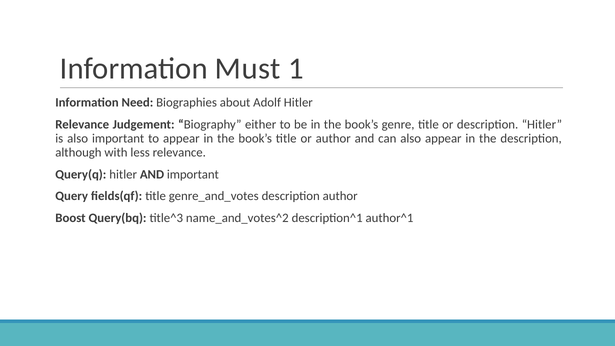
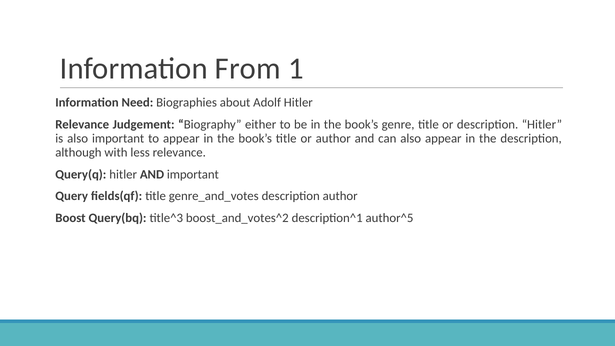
Must: Must -> From (248, 69)
name_and_votes^2: name_and_votes^2 -> boost_and_votes^2 (237, 218)
author^1: author^1 -> author^5 (390, 218)
